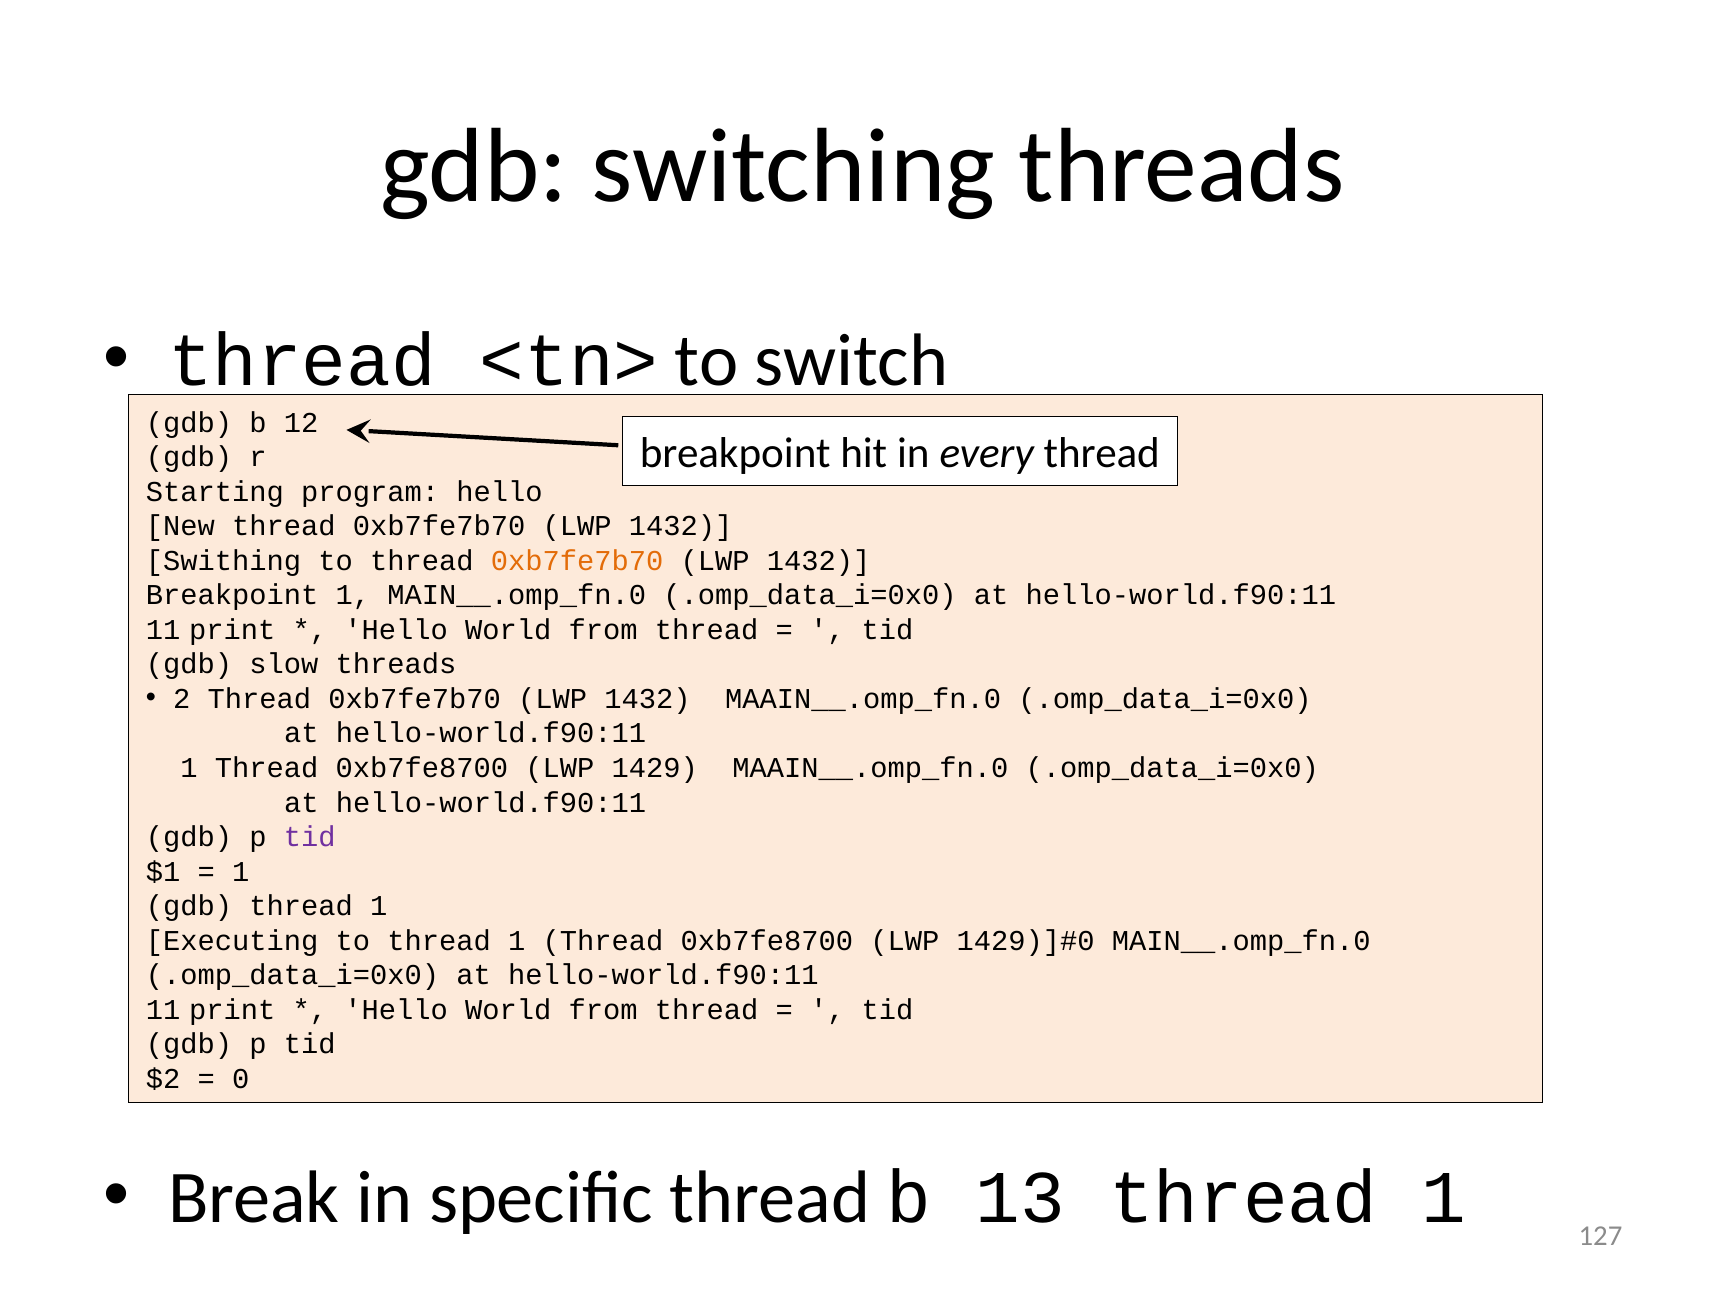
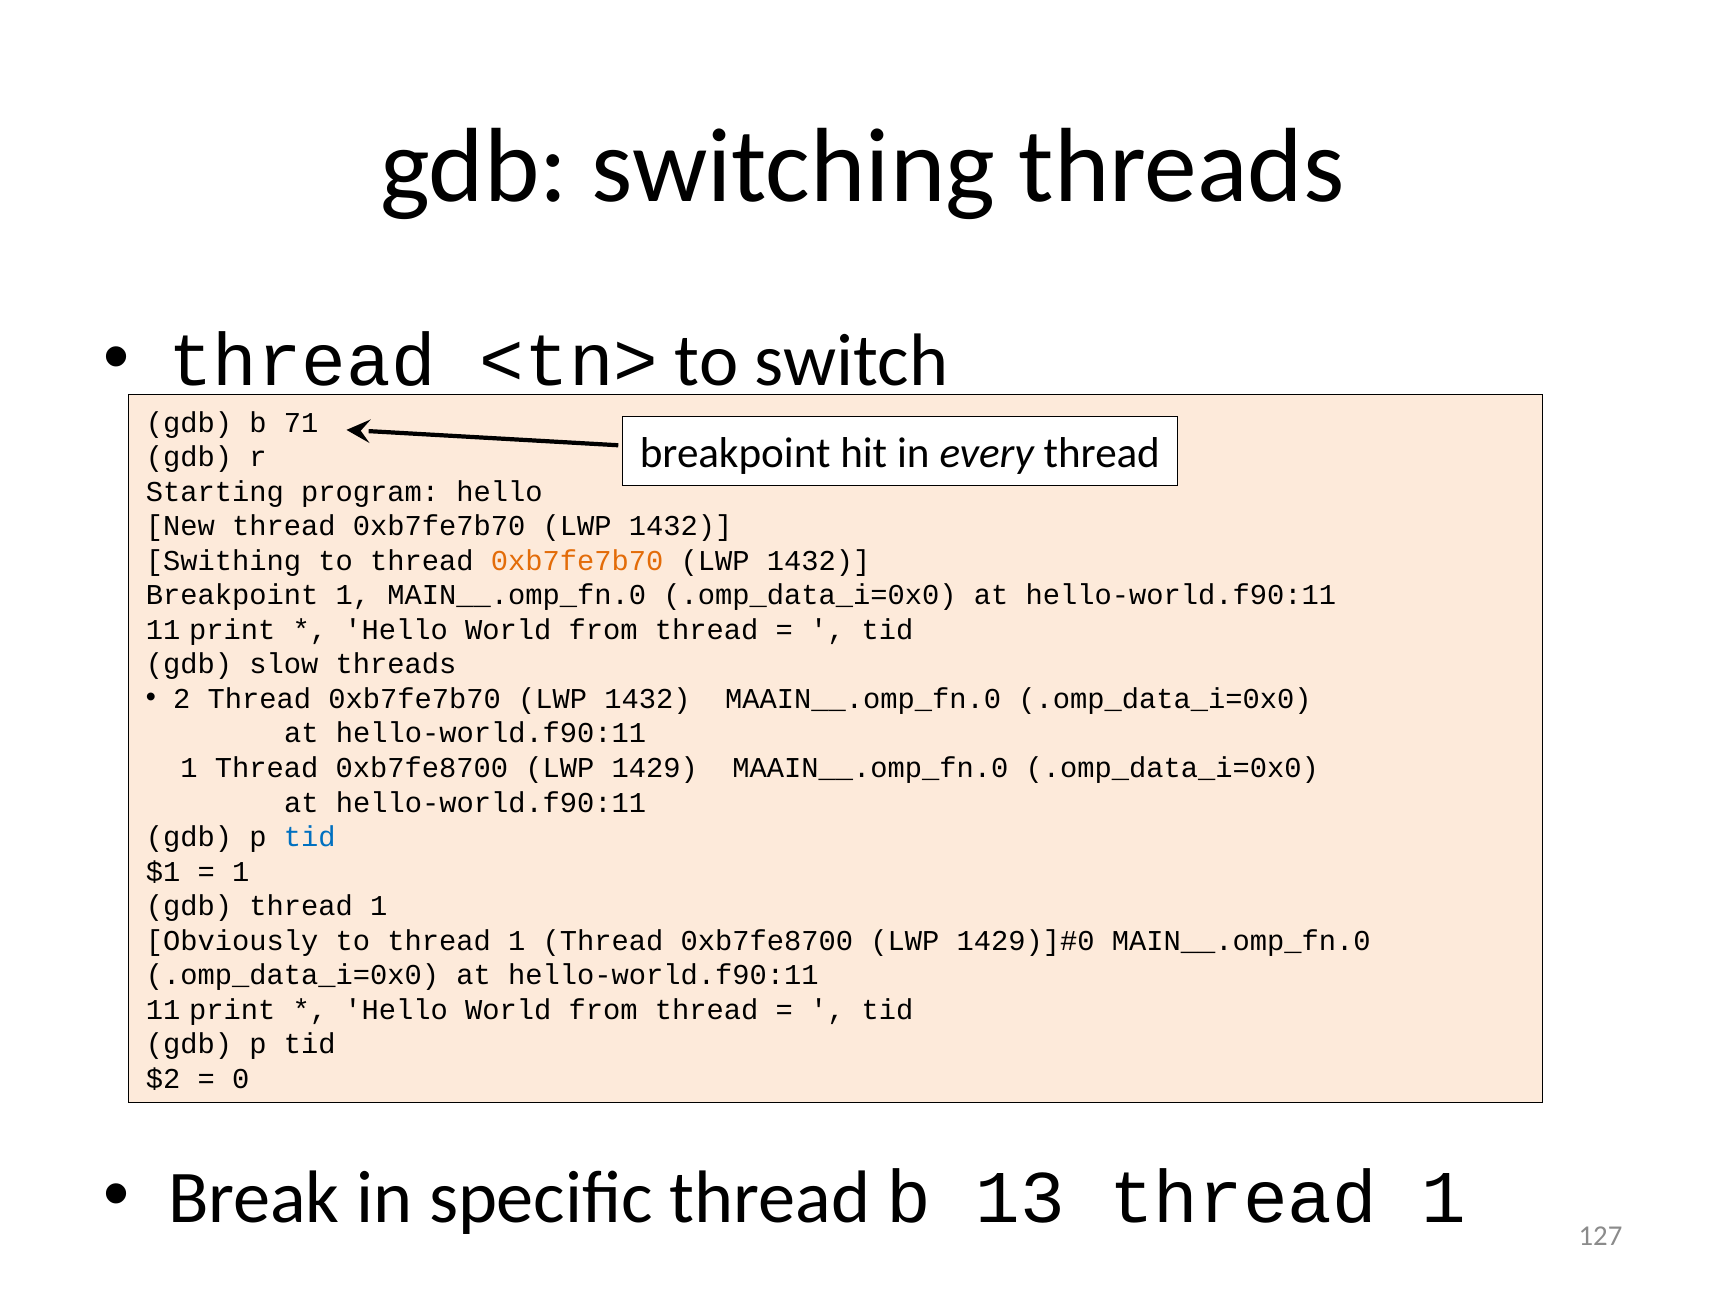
12: 12 -> 71 (301, 422)
tid colour: purple -> blue (310, 837)
Executing: Executing -> Obviously (232, 940)
